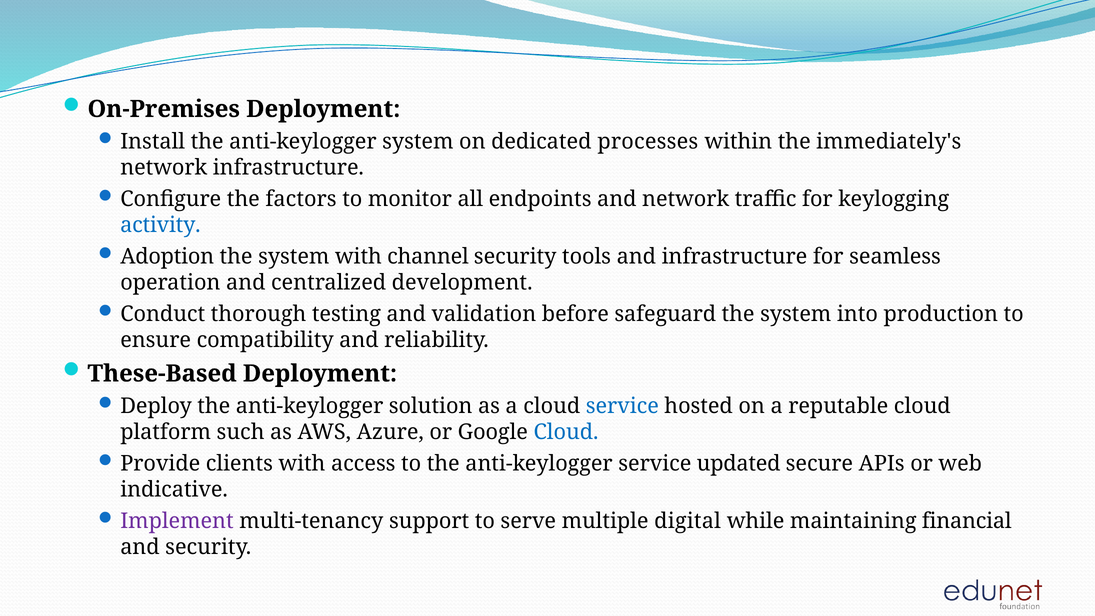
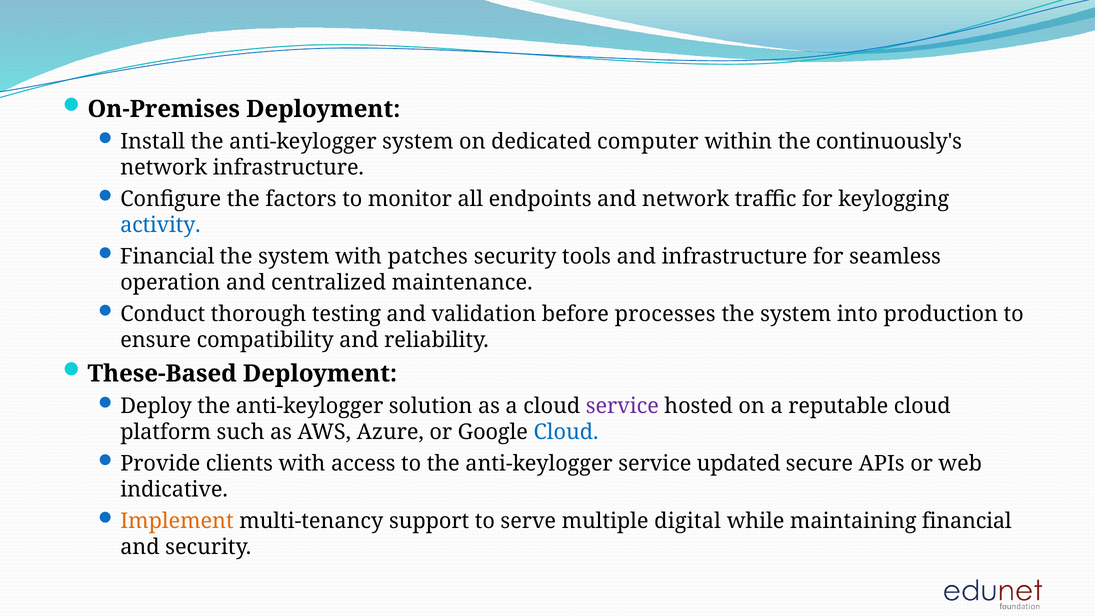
processes: processes -> computer (648, 142)
immediately's: immediately's -> continuously's (889, 142)
Adoption: Adoption -> Financial (167, 257)
channel: channel -> patches (428, 257)
development: development -> maintenance (462, 283)
safeguard: safeguard -> processes (665, 314)
service colour: blue -> purple (622, 406)
Implement colour: purple -> orange (177, 521)
